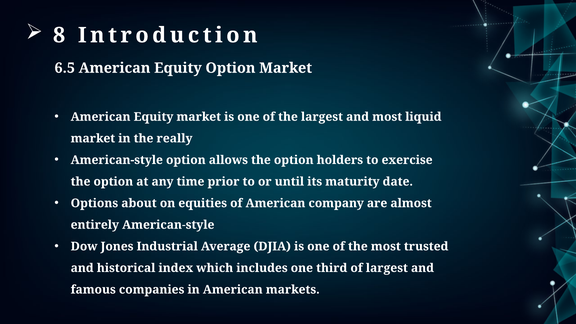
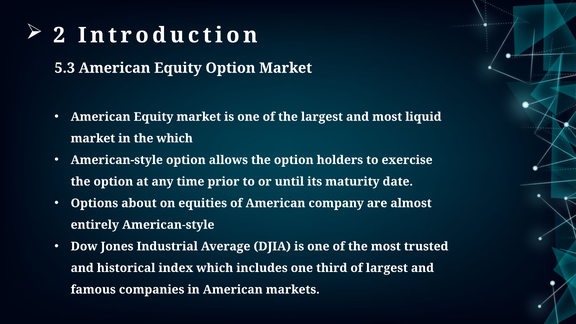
8: 8 -> 2 (59, 35)
6.5: 6.5 -> 5.3 (65, 68)
the really: really -> which (175, 138)
